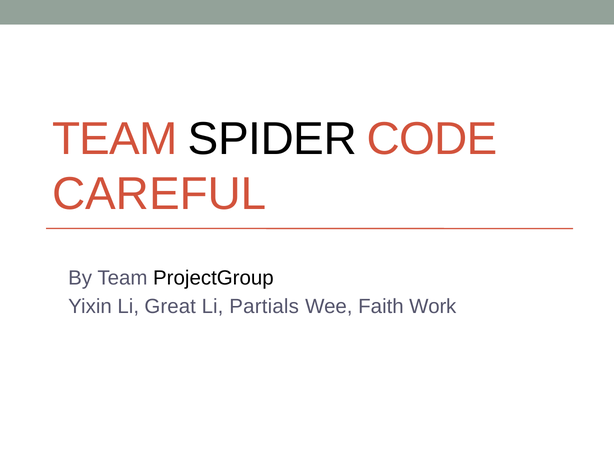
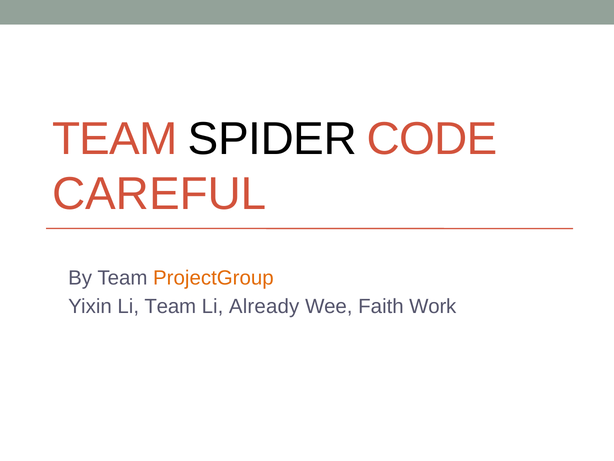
ProjectGroup colour: black -> orange (213, 278)
Li Great: Great -> Team (170, 306)
Partials: Partials -> Already (264, 306)
